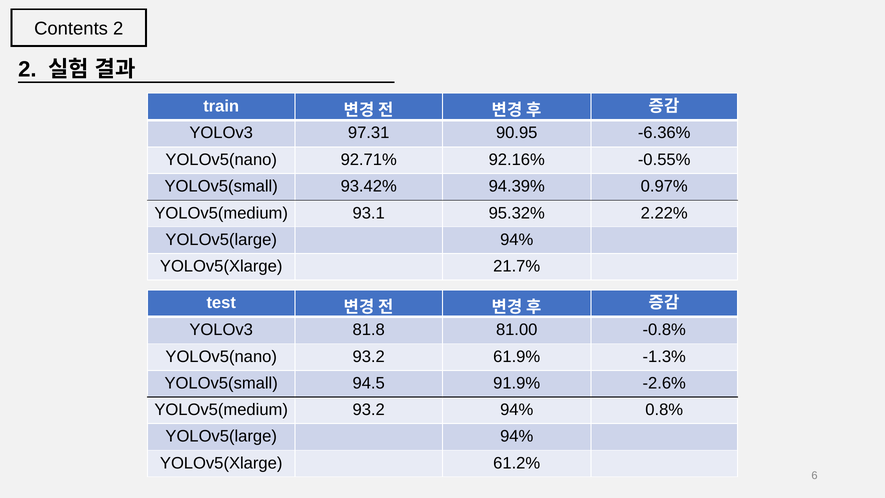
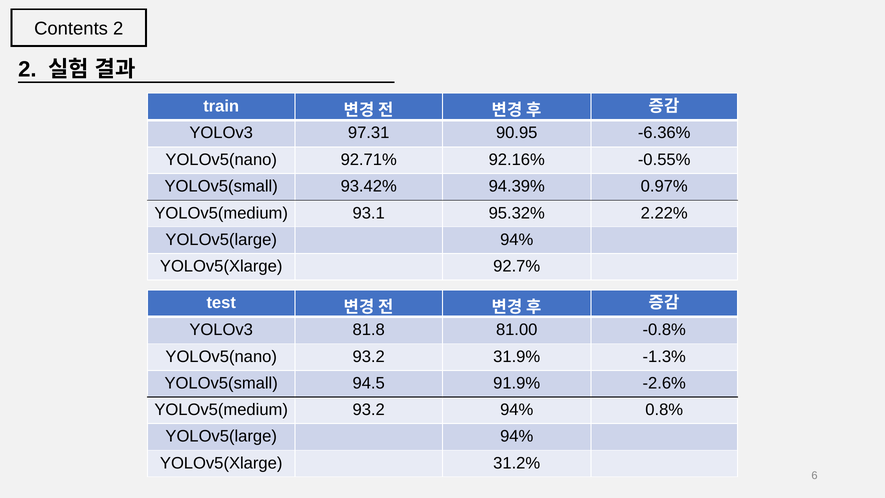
21.7%: 21.7% -> 92.7% (517, 266)
61.9%: 61.9% -> 31.9% (517, 357)
61.2%: 61.2% -> 31.2% (517, 463)
